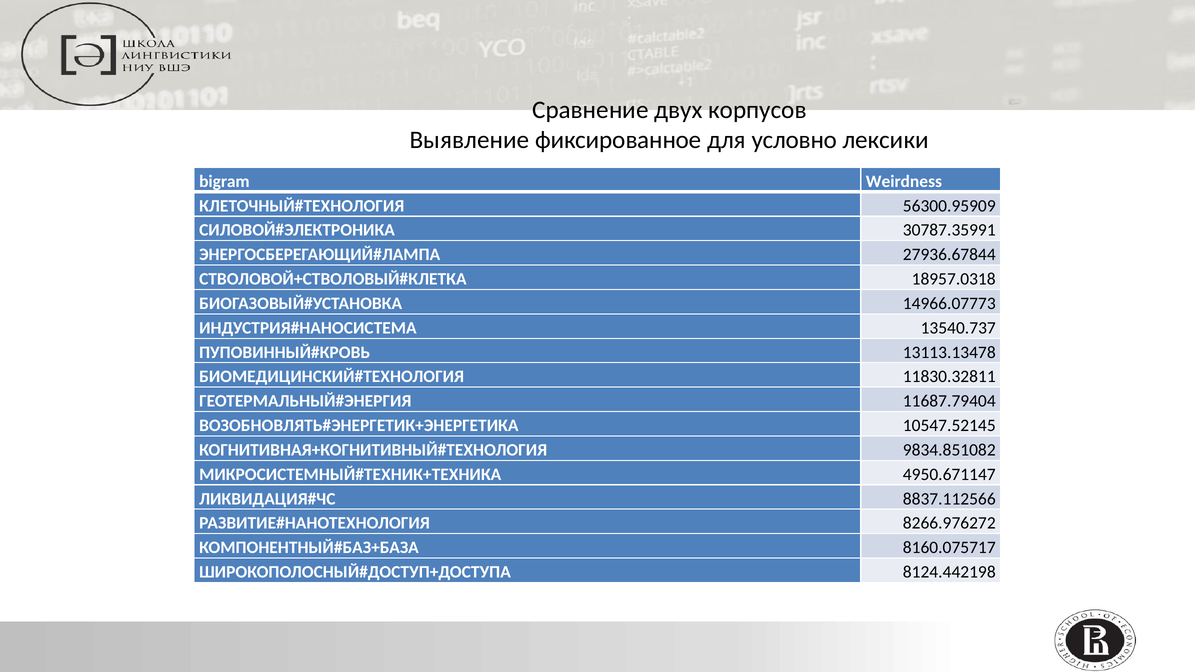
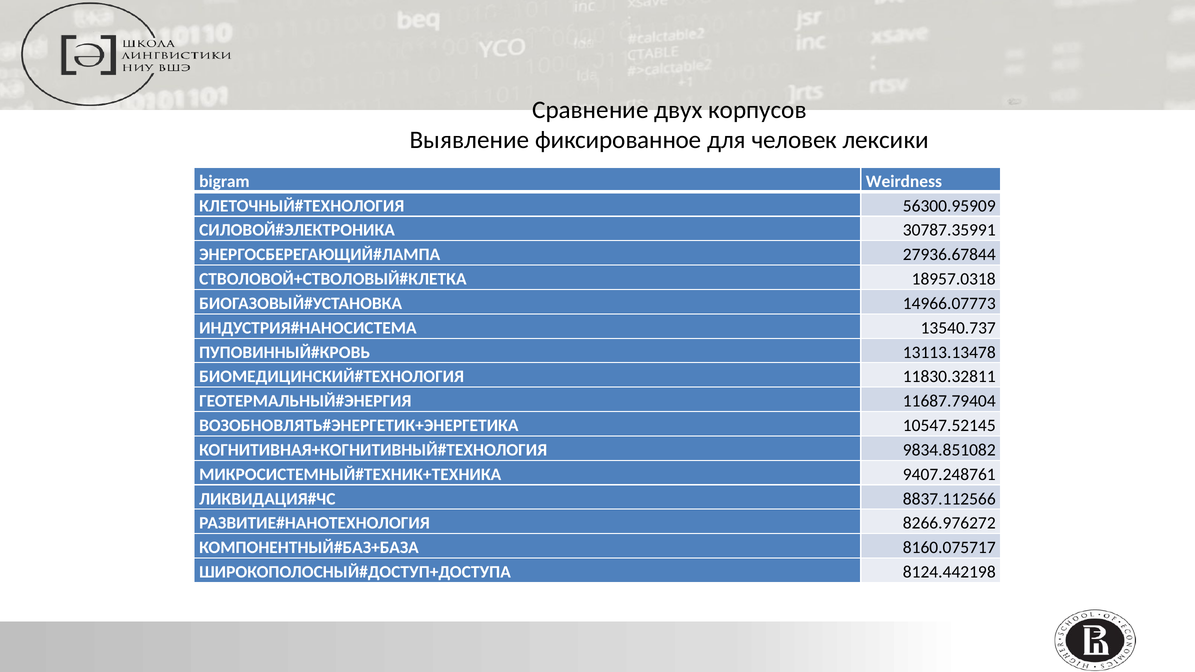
условно: условно -> человек (794, 140)
4950.671147: 4950.671147 -> 9407.248761 (949, 474)
